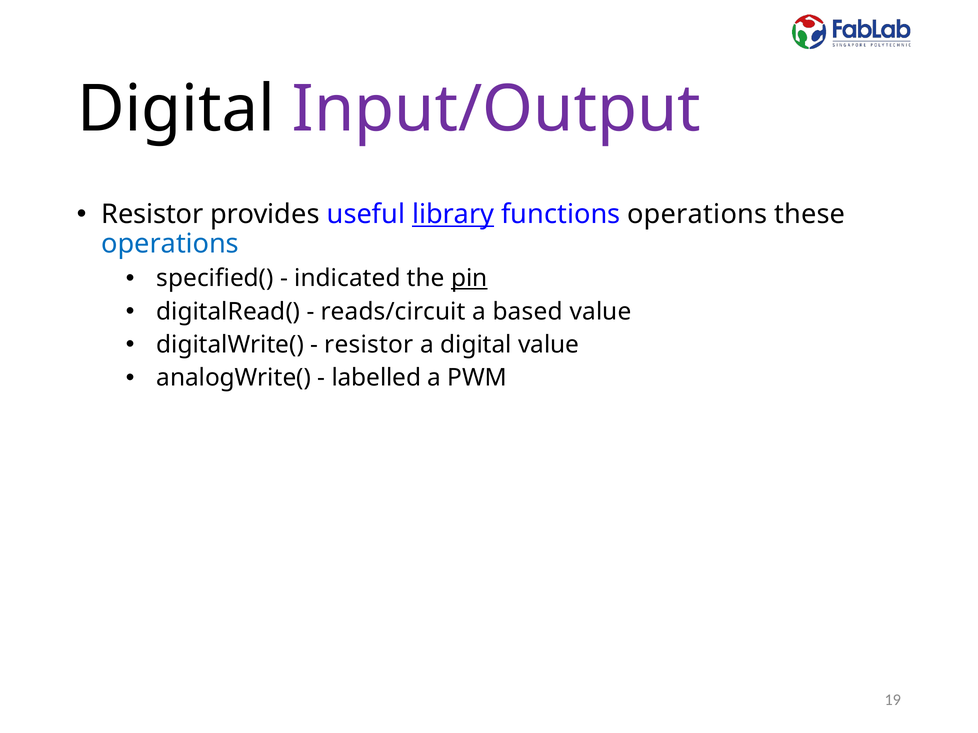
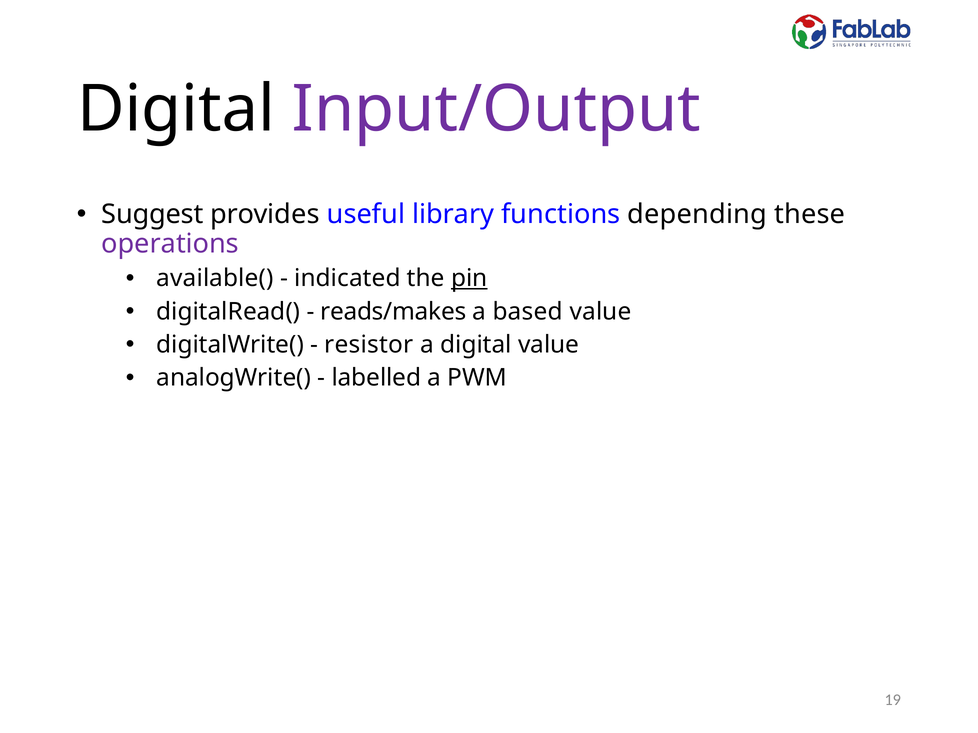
Resistor: Resistor -> Suggest (152, 215)
library underline: present -> none (453, 215)
functions operations: operations -> depending (697, 215)
operations colour: blue -> purple (170, 244)
specified(: specified( -> available( (215, 279)
reads/circuit: reads/circuit -> reads/makes (393, 312)
